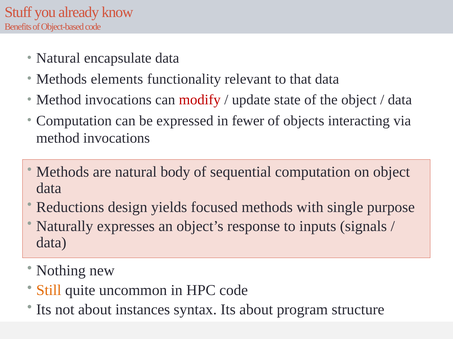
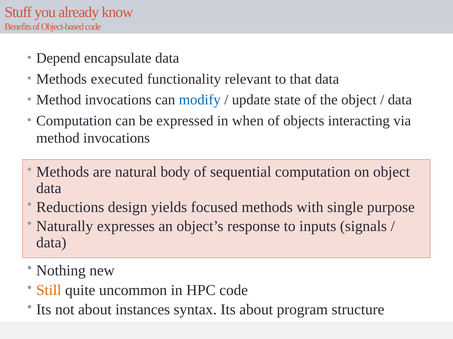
Natural: Natural -> Depend (58, 58)
elements: elements -> executed (117, 79)
modify colour: red -> blue (200, 100)
fewer: fewer -> when (248, 121)
